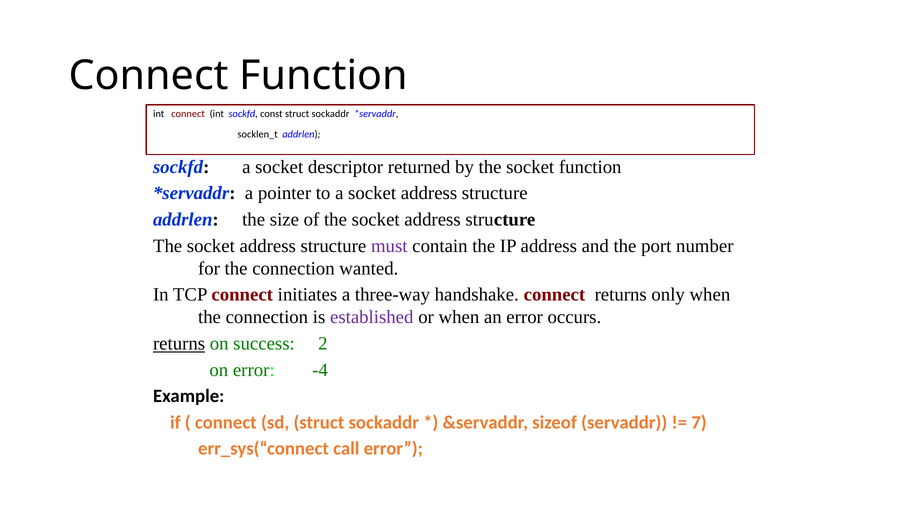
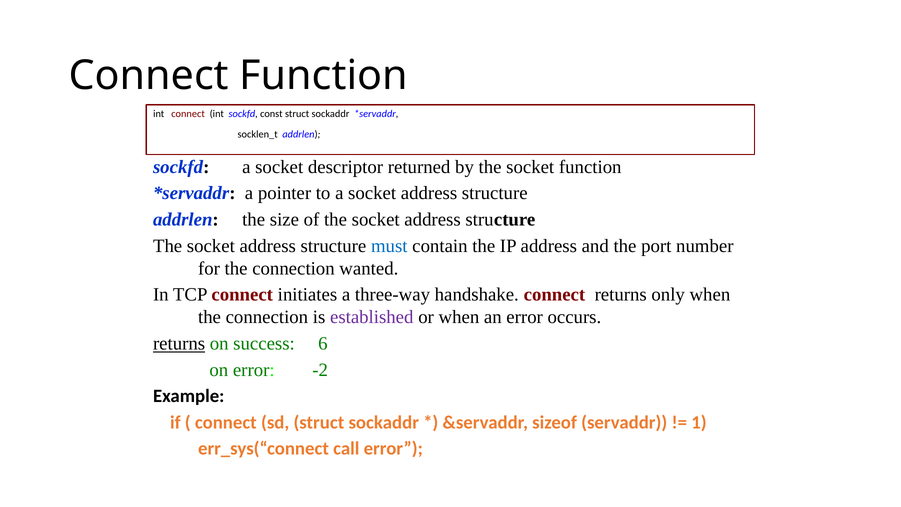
must colour: purple -> blue (389, 246)
2: 2 -> 6 (323, 343)
-4: -4 -> -2 (320, 370)
7: 7 -> 1 (699, 422)
